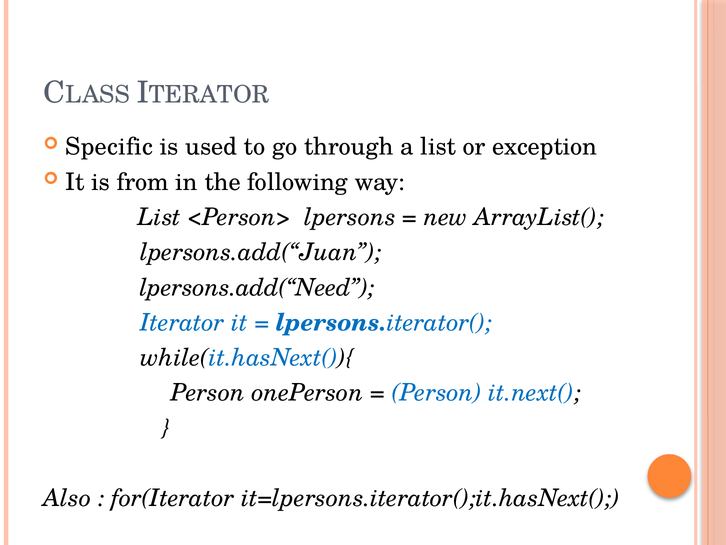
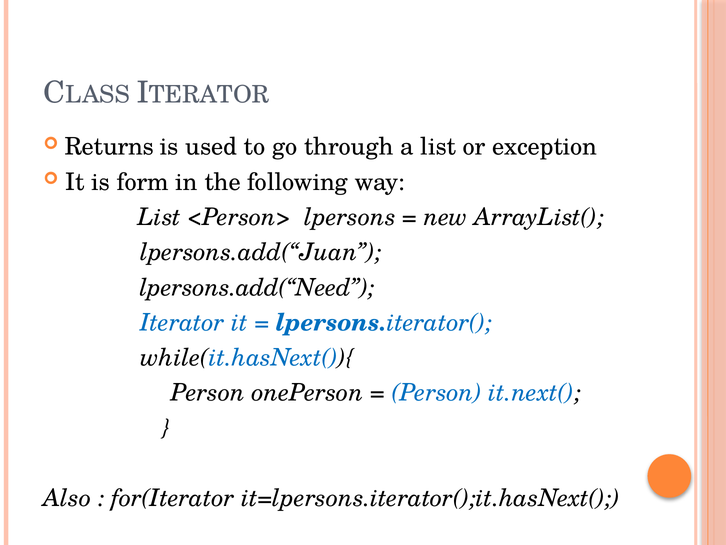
Specific: Specific -> Returns (109, 147)
from: from -> form (143, 182)
